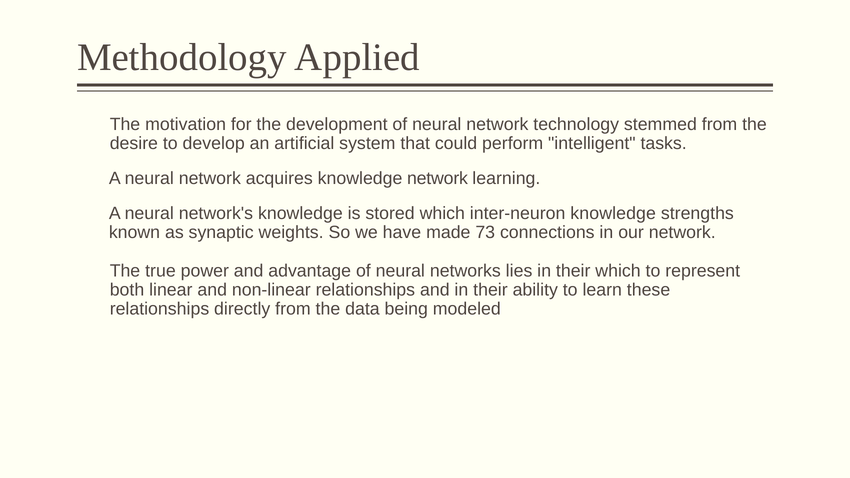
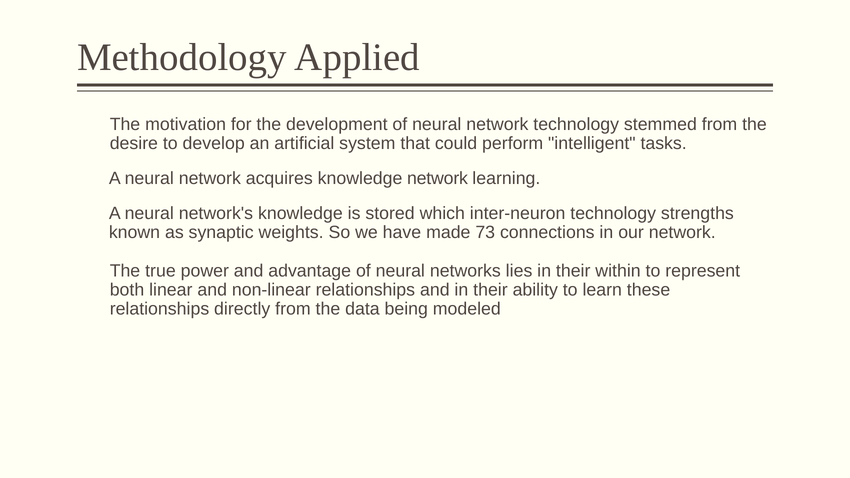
inter-neuron knowledge: knowledge -> technology (613, 213)
their which: which -> within (618, 271)
